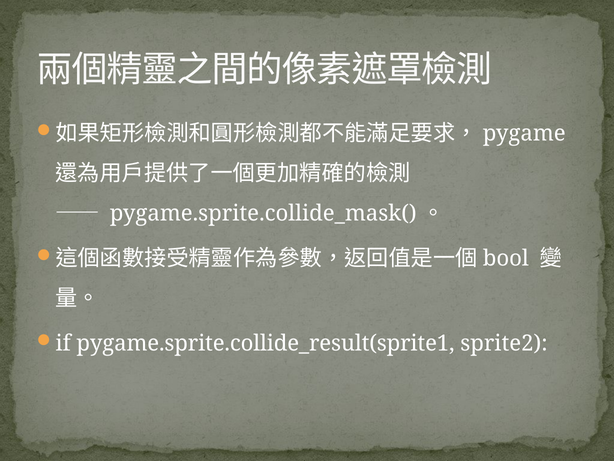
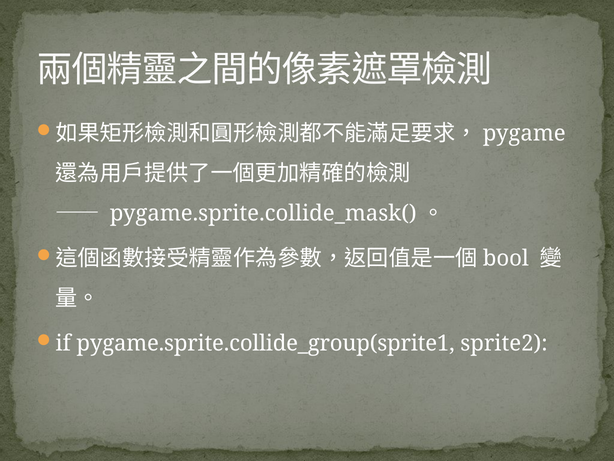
pygame.sprite.collide_result(sprite1: pygame.sprite.collide_result(sprite1 -> pygame.sprite.collide_group(sprite1 (266, 343)
